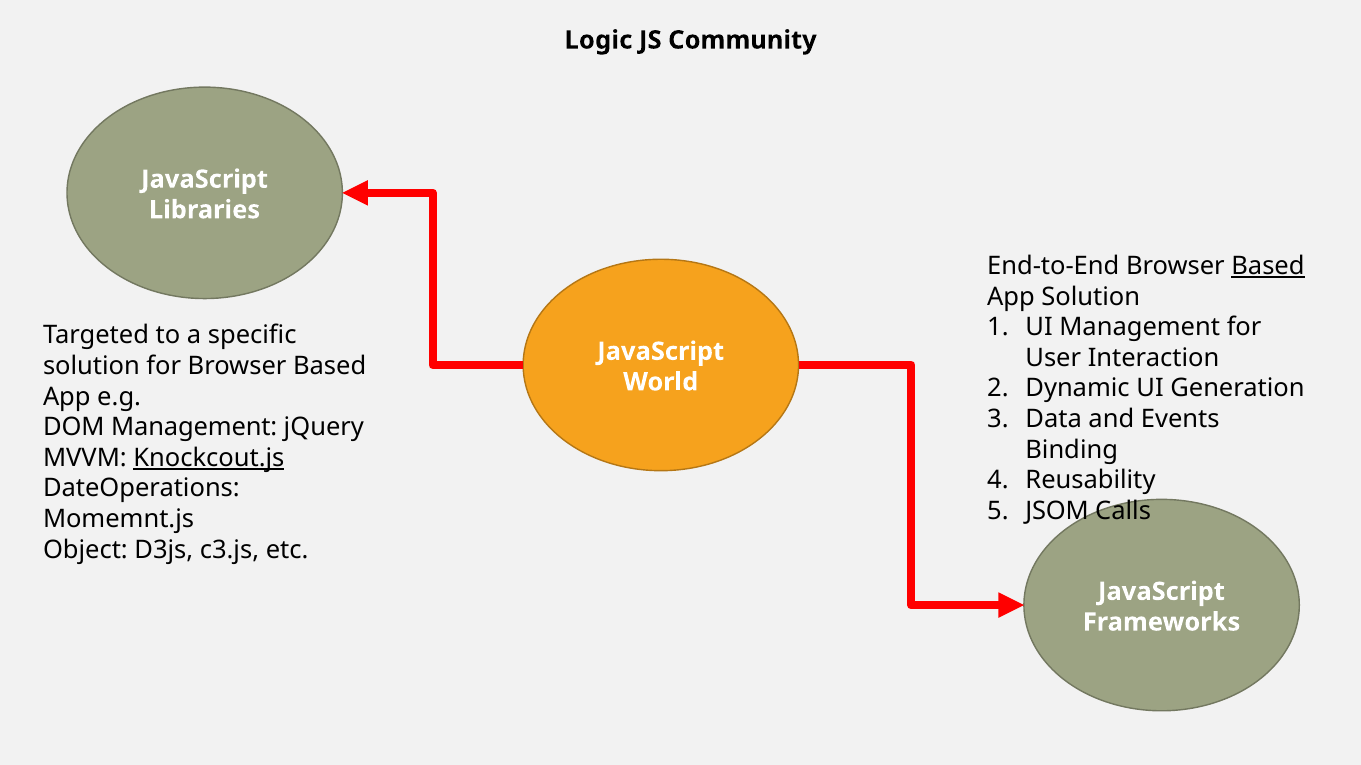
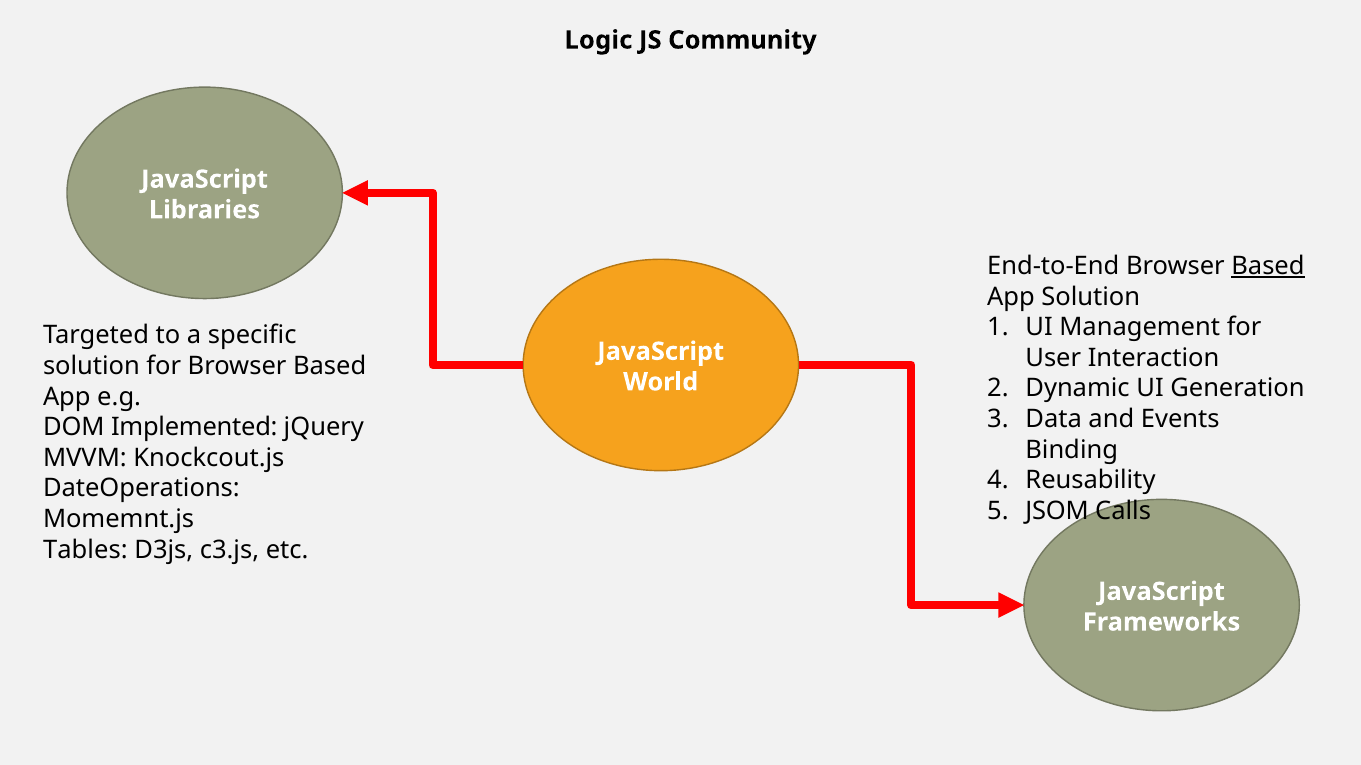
DOM Management: Management -> Implemented (194, 428)
Knockcout.js underline: present -> none (209, 458)
Object: Object -> Tables (85, 550)
